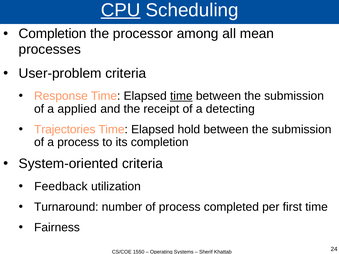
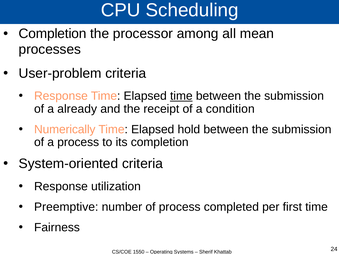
CPU underline: present -> none (121, 10)
applied: applied -> already (77, 109)
detecting: detecting -> condition (230, 109)
Trajectories: Trajectories -> Numerically (65, 129)
Feedback: Feedback -> Response (61, 187)
Turnaround: Turnaround -> Preemptive (66, 207)
